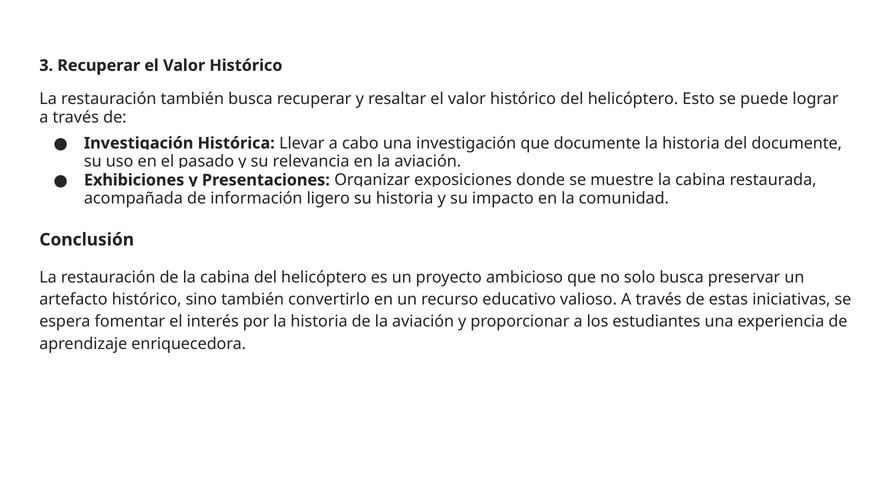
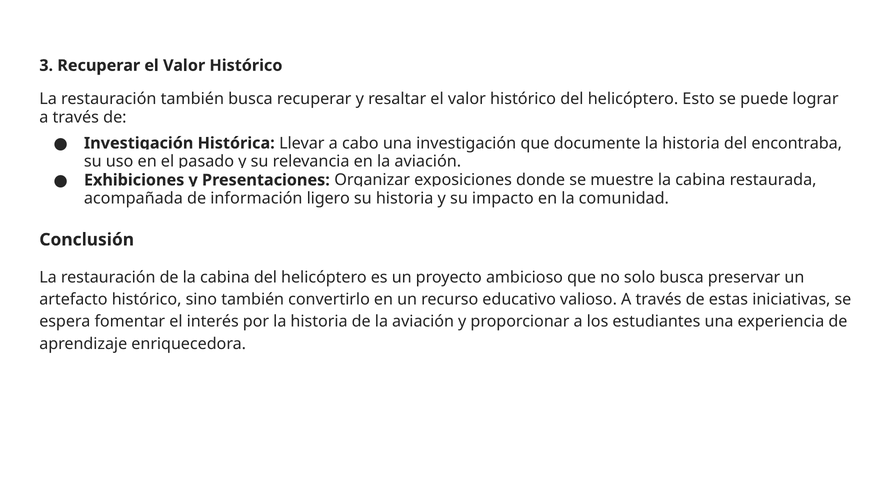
del documente: documente -> encontraba (797, 143)
